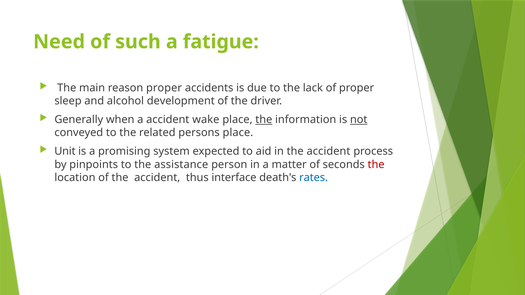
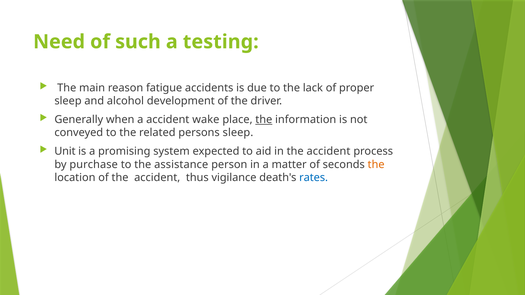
fatigue: fatigue -> testing (221, 42)
reason proper: proper -> fatigue (164, 88)
not underline: present -> none (359, 120)
persons place: place -> sleep (238, 133)
pinpoints: pinpoints -> purchase (94, 165)
the colour: red -> orange (376, 165)
interface: interface -> vigilance (234, 178)
